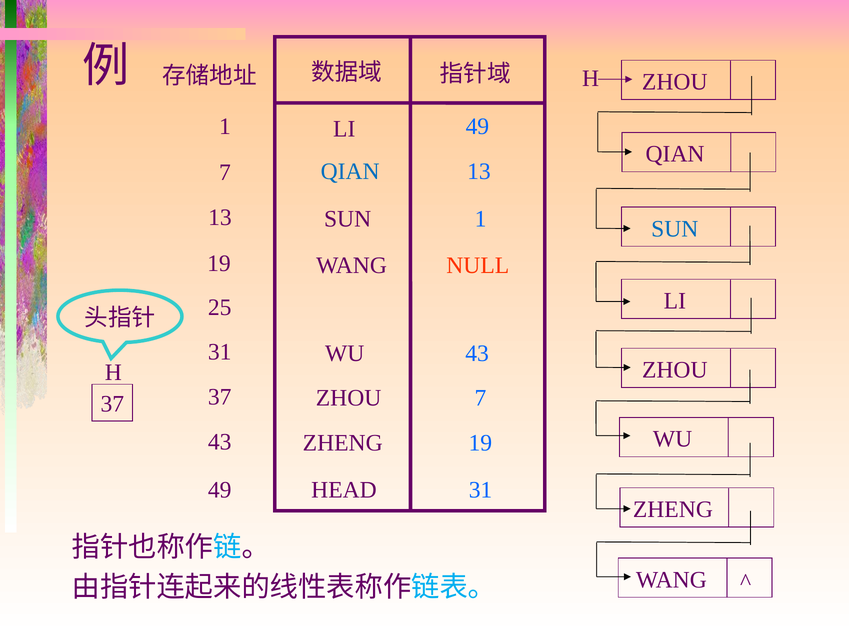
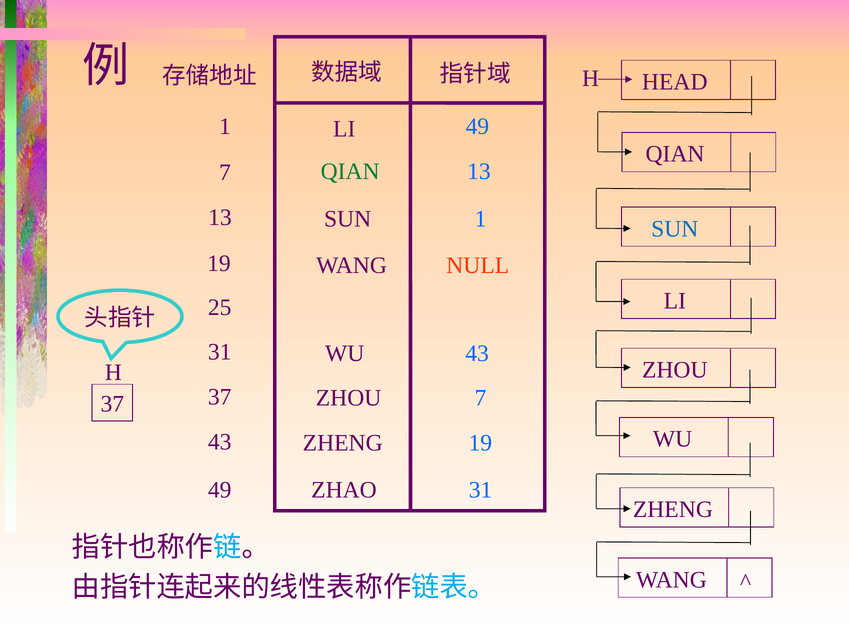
ZHOU: ZHOU -> HEAD (675, 82)
QIAN colour: blue -> green (350, 171)
HEAD: HEAD -> ZHAO (344, 490)
